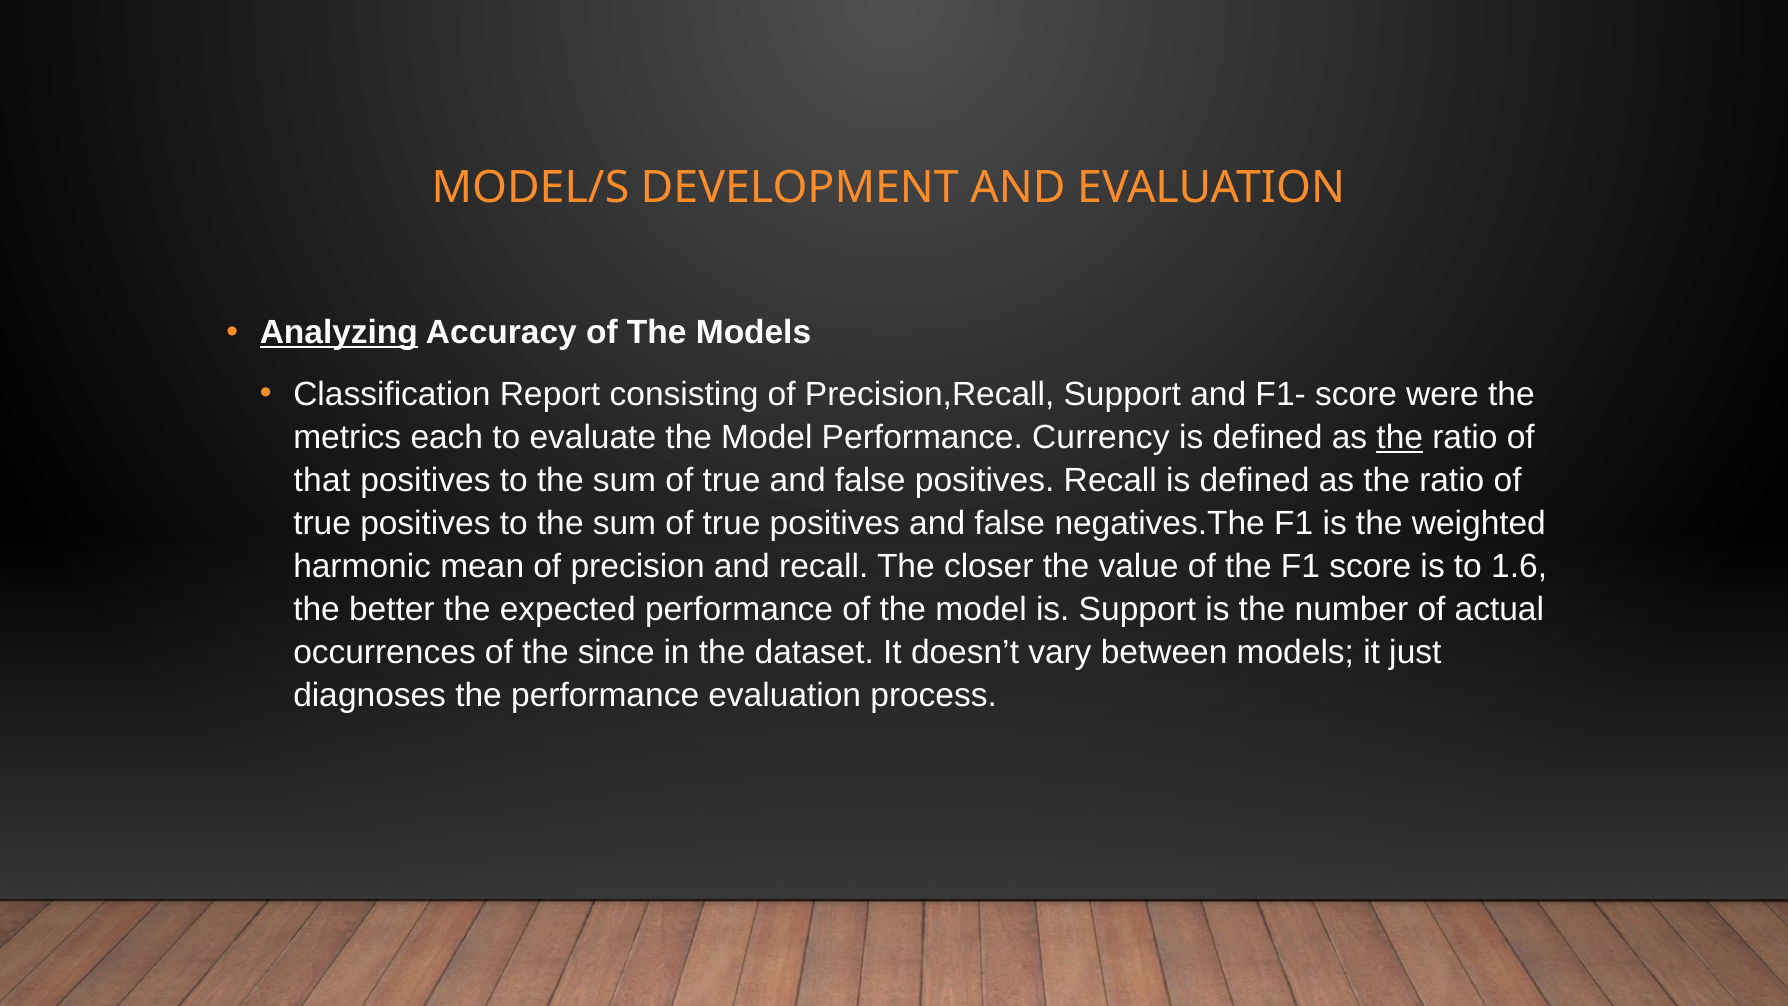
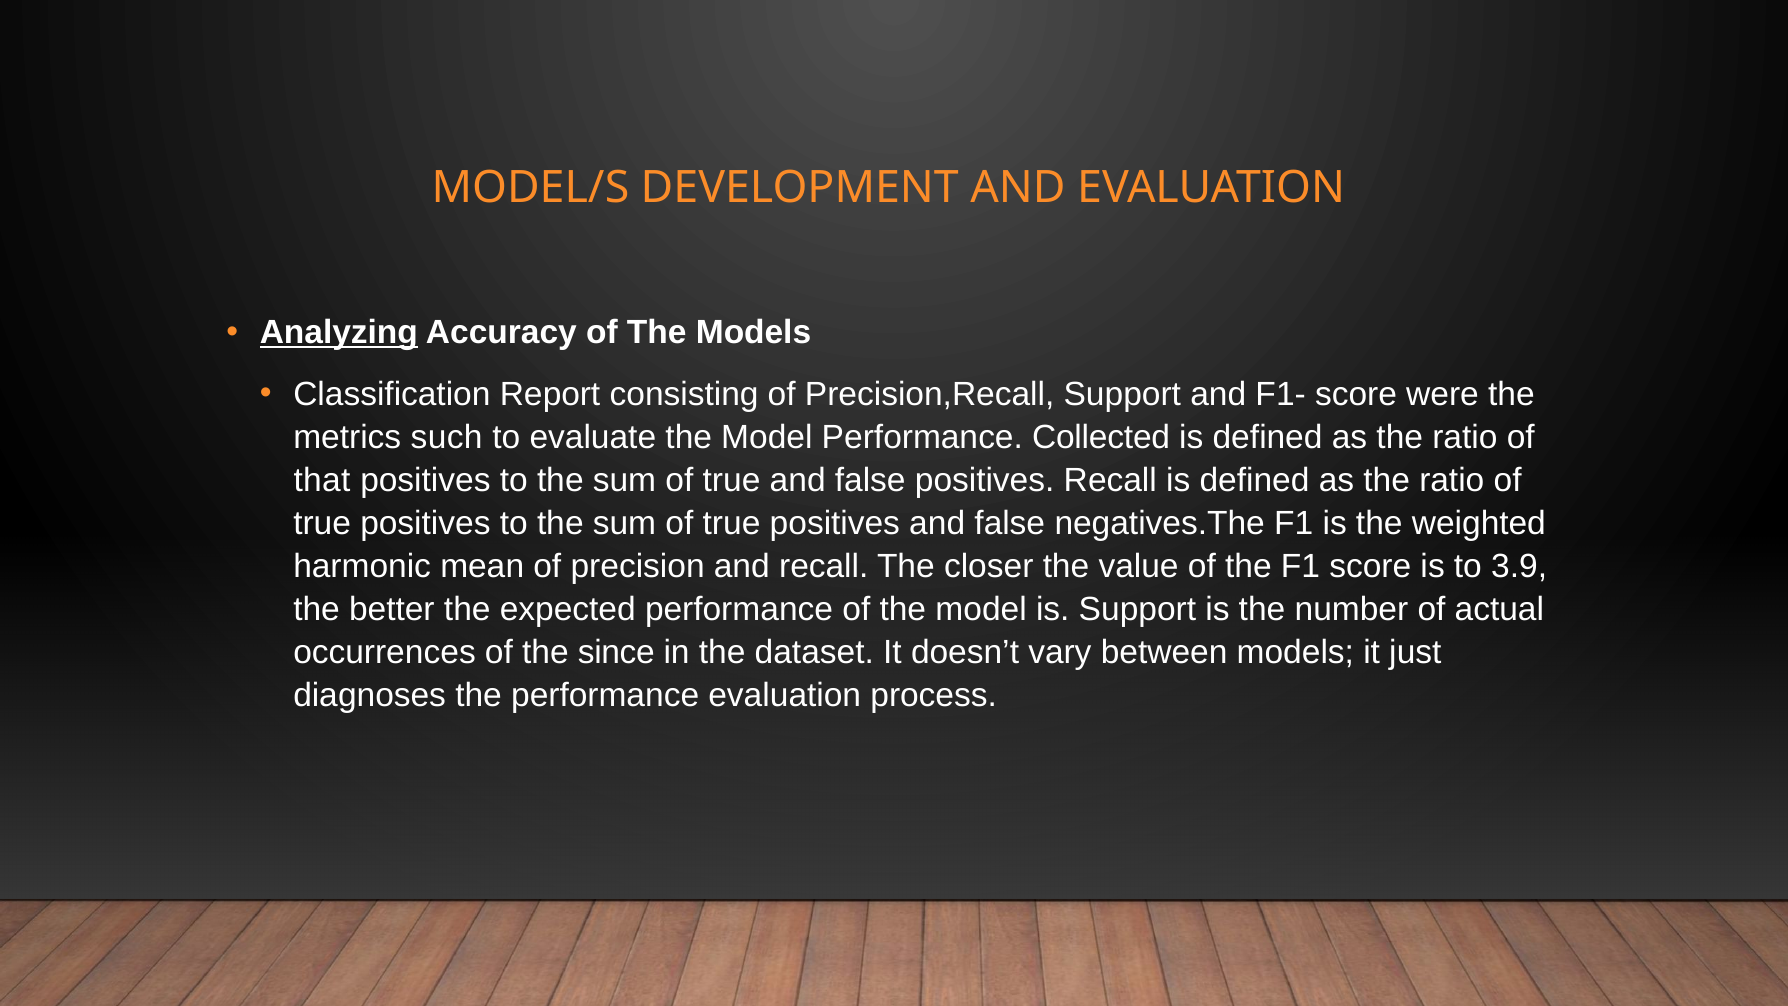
each: each -> such (447, 437)
Currency: Currency -> Collected (1101, 437)
the underline: present -> none (1400, 437)
1.6: 1.6 -> 3.9 (1519, 567)
